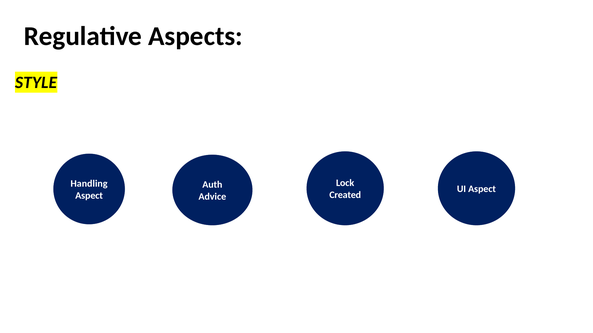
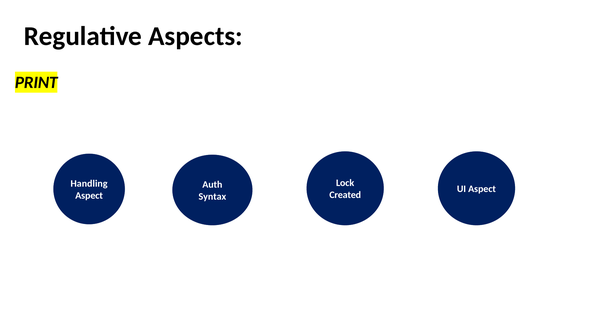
STYLE: STYLE -> PRINT (36, 83)
Advice: Advice -> Syntax (212, 197)
